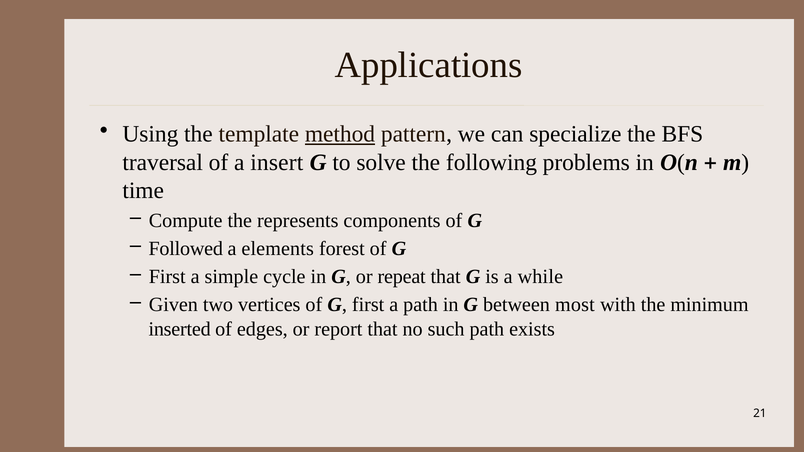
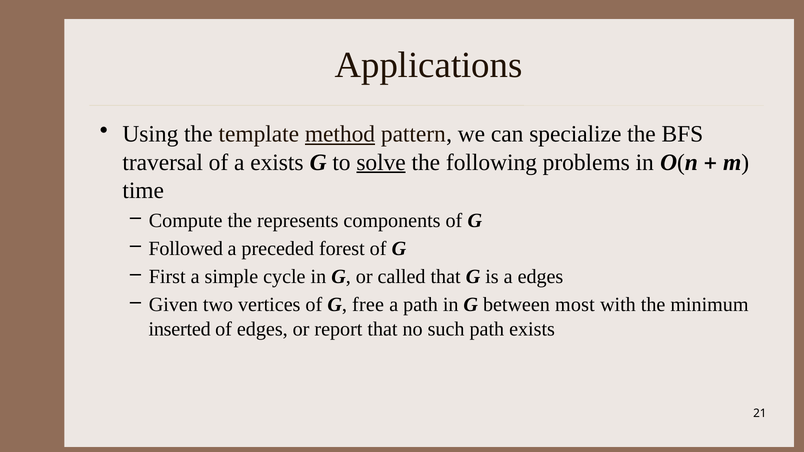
a insert: insert -> exists (277, 162)
solve underline: none -> present (381, 162)
elements: elements -> preceded (278, 249)
repeat: repeat -> called (402, 277)
a while: while -> edges (540, 277)
G first: first -> free (368, 305)
